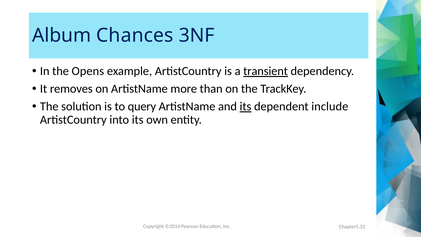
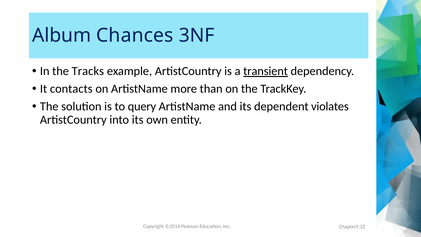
Opens: Opens -> Tracks (88, 71)
removes: removes -> contacts (71, 89)
its underline: present -> none (245, 106)
include: include -> violates (330, 106)
